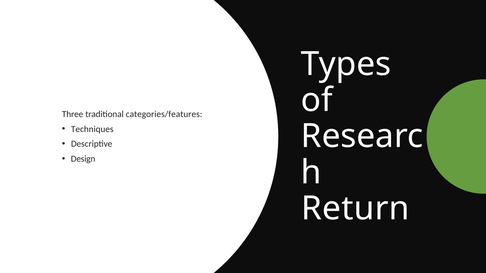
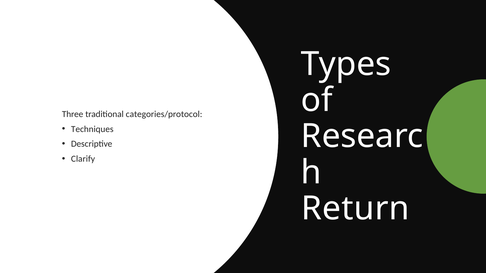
categories/features: categories/features -> categories/protocol (164, 114)
Design: Design -> Clarify (83, 159)
